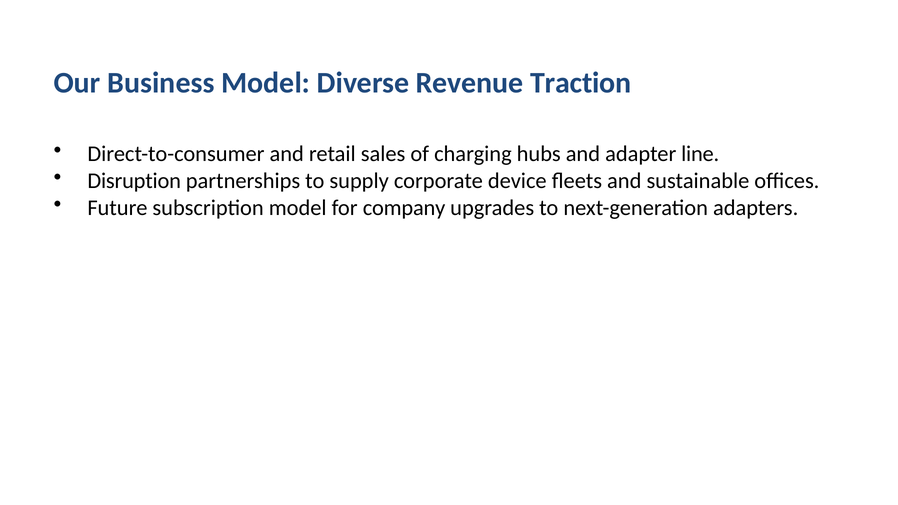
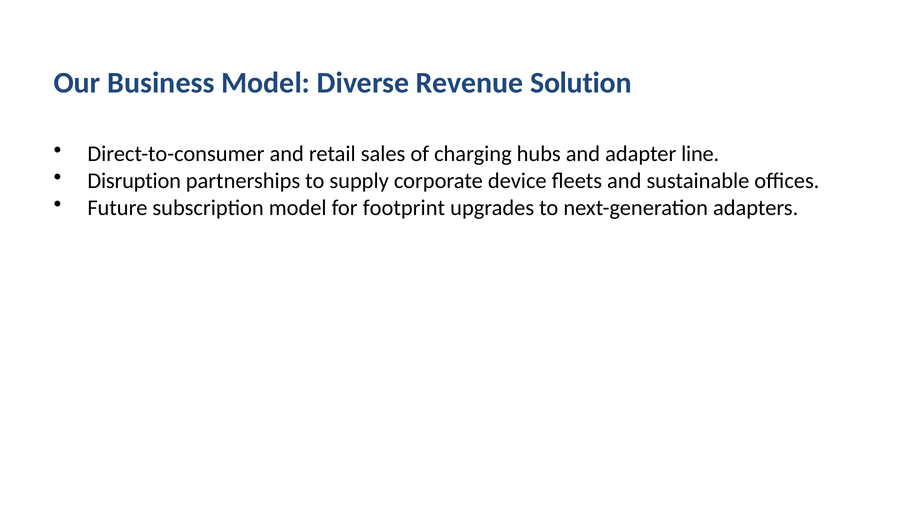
Traction: Traction -> Solution (581, 83)
company: company -> footprint (404, 208)
